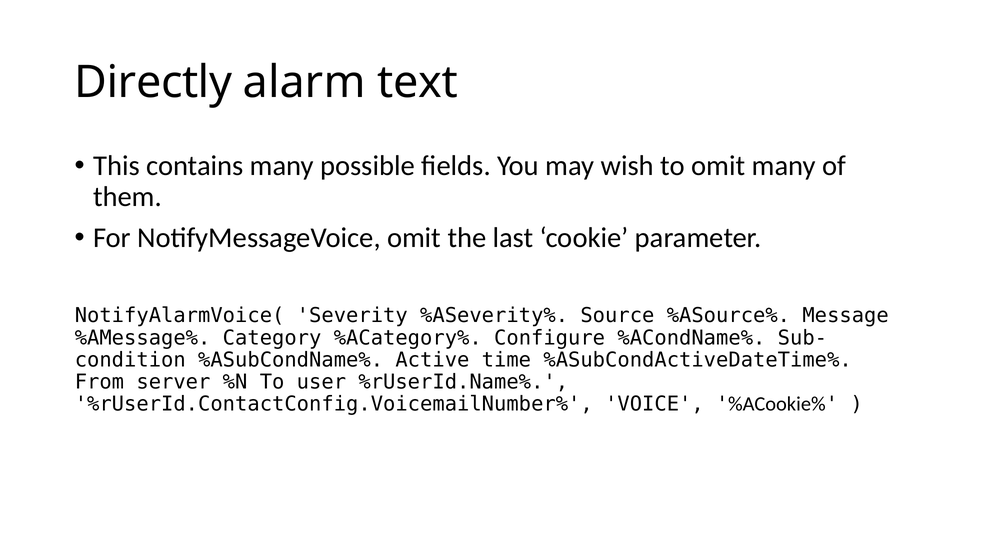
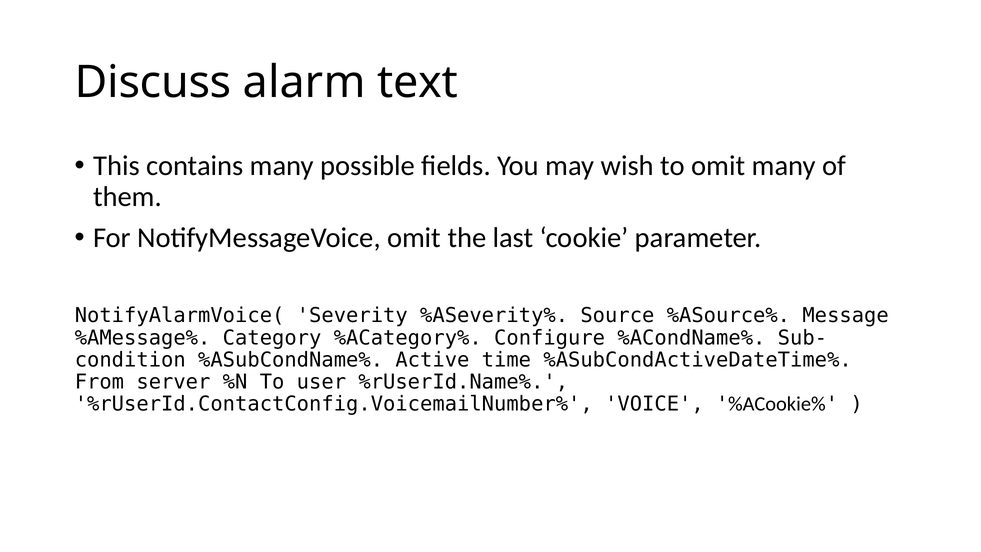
Directly: Directly -> Discuss (153, 82)
